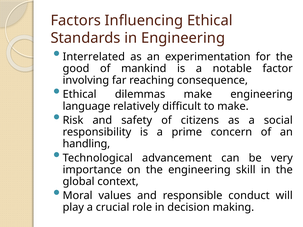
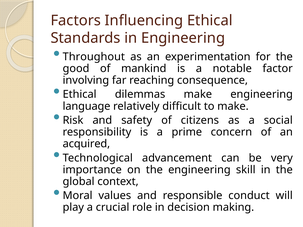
Interrelated: Interrelated -> Throughout (94, 57)
handling: handling -> acquired (86, 144)
